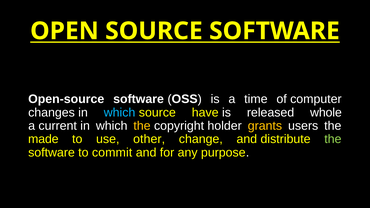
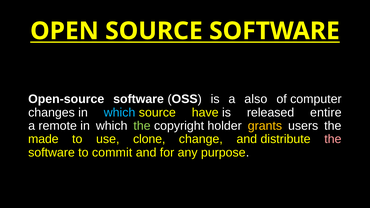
time: time -> also (256, 99)
whole: whole -> entire (326, 113)
current: current -> remote (58, 126)
the colour: yellow -> light green (142, 126)
other: other -> clone (149, 139)
the colour: light green -> pink (333, 139)
